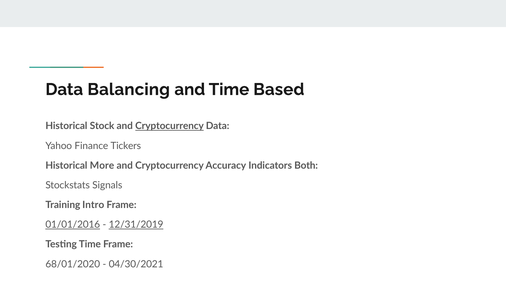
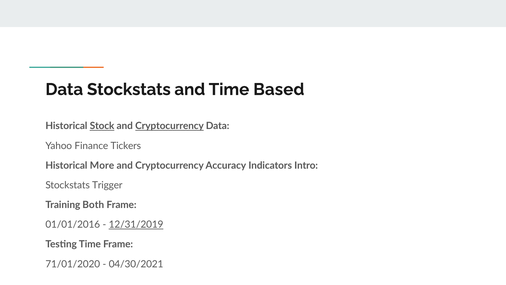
Data Balancing: Balancing -> Stockstats (129, 89)
Stock underline: none -> present (102, 126)
Both: Both -> Intro (306, 165)
Signals: Signals -> Trigger (107, 185)
Intro: Intro -> Both (93, 205)
01/01/2016 underline: present -> none (73, 224)
68/01/2020: 68/01/2020 -> 71/01/2020 (73, 264)
